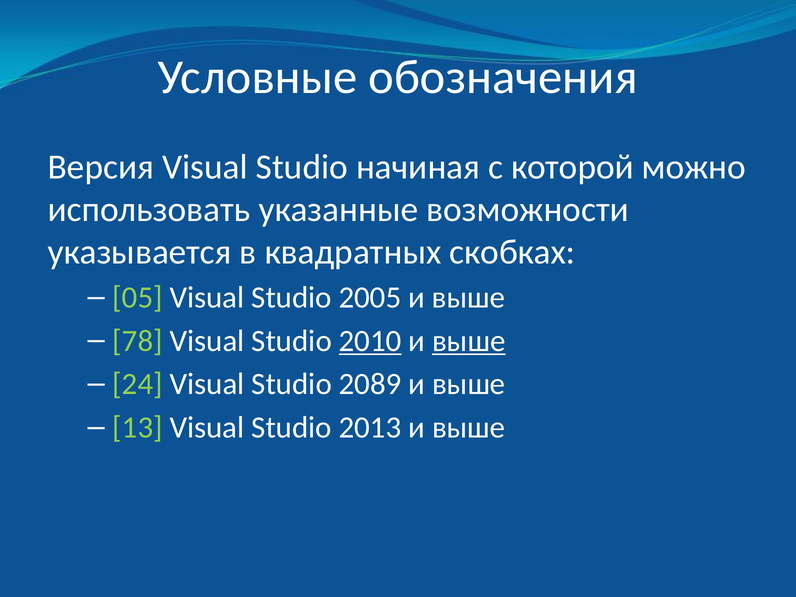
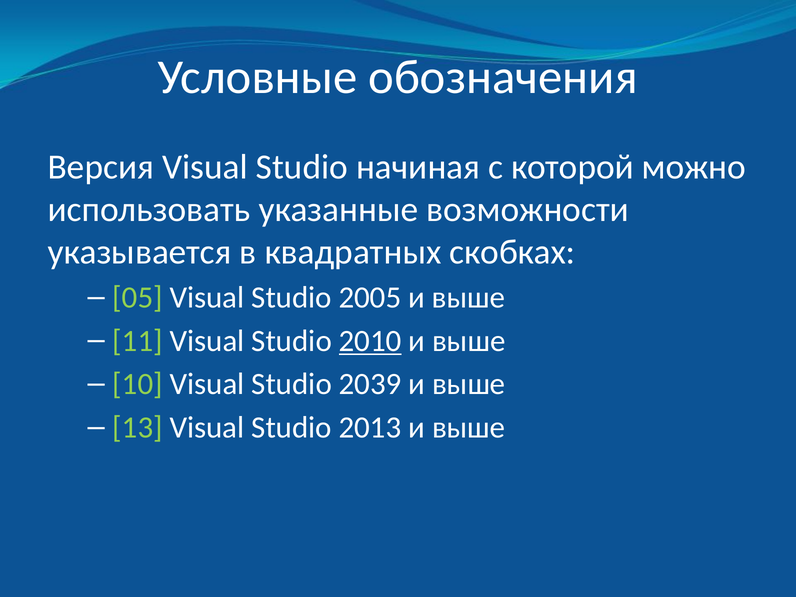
78: 78 -> 11 (138, 341)
выше underline: present -> none (469, 341)
24: 24 -> 10 (138, 384)
2089: 2089 -> 2039 (370, 384)
